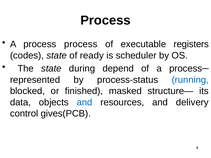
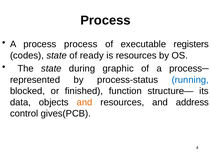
is scheduler: scheduler -> resources (136, 56)
depend: depend -> graphic (118, 69)
masked: masked -> function (125, 91)
and colour: blue -> orange (85, 102)
delivery: delivery -> address (192, 102)
